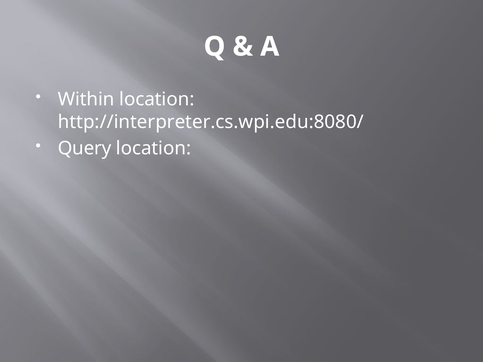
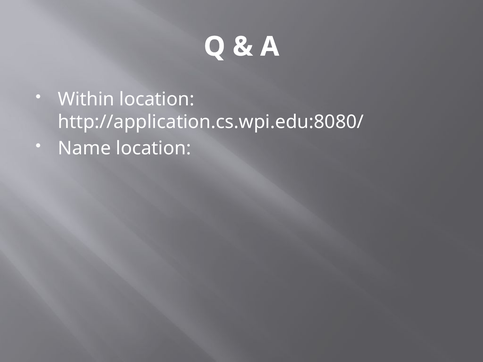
http://interpreter.cs.wpi.edu:8080/: http://interpreter.cs.wpi.edu:8080/ -> http://application.cs.wpi.edu:8080/ (211, 122)
Query: Query -> Name (84, 148)
